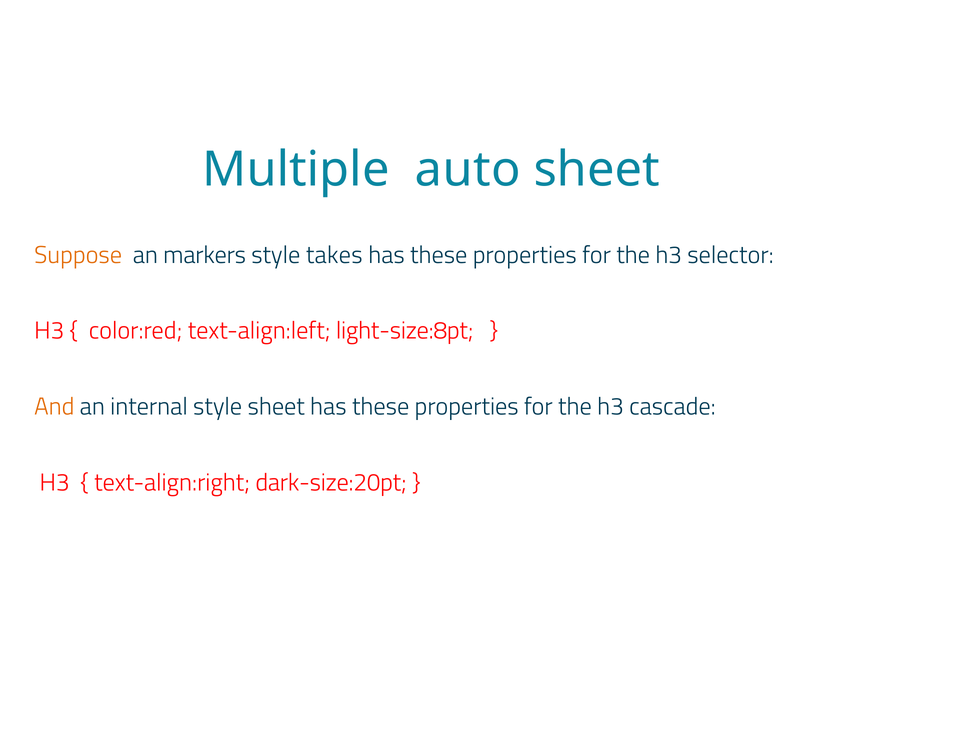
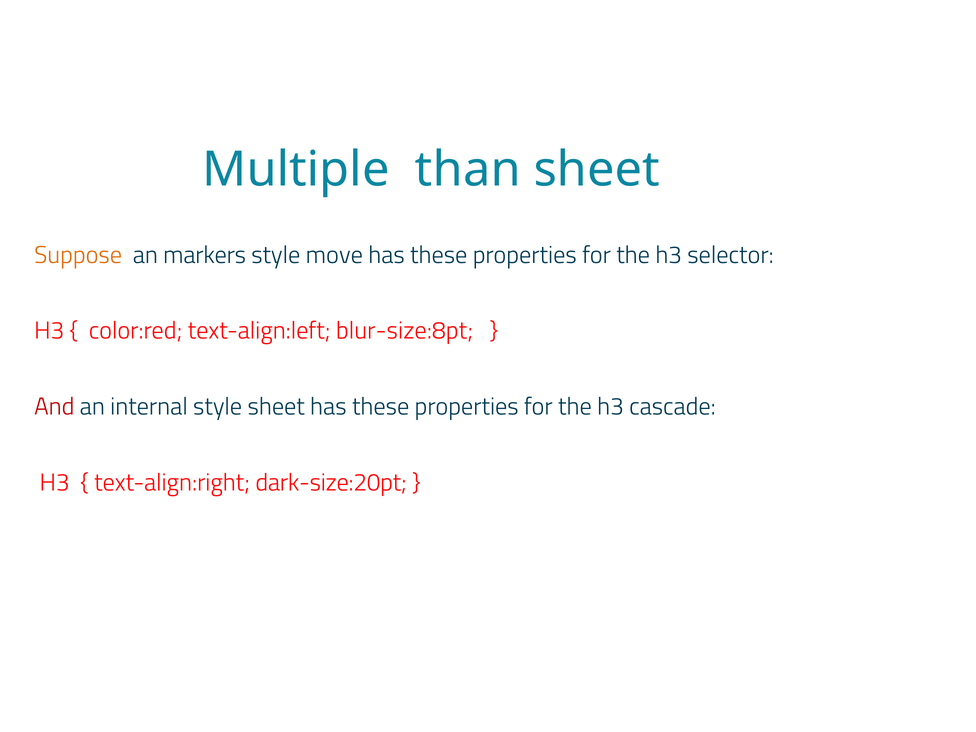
auto: auto -> than (468, 170)
takes: takes -> move (334, 255)
light-size:8pt: light-size:8pt -> blur-size:8pt (405, 331)
And colour: orange -> red (54, 407)
